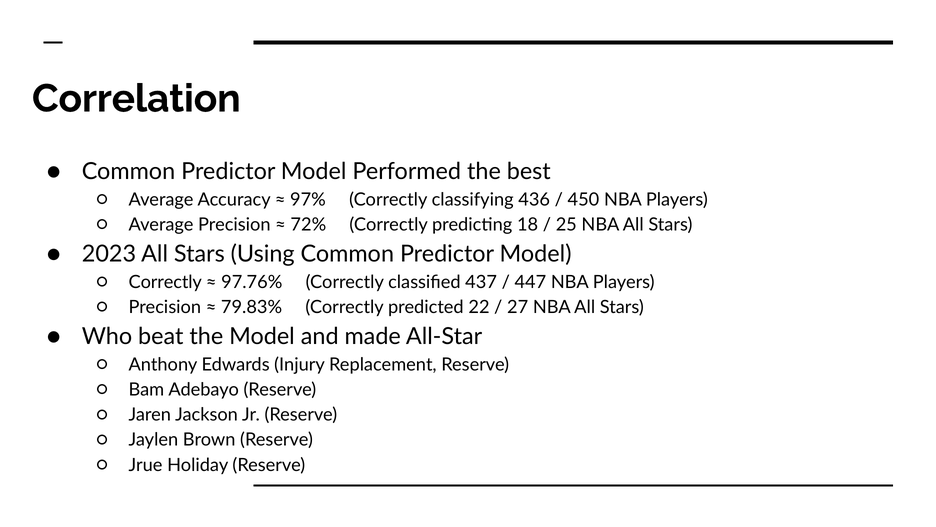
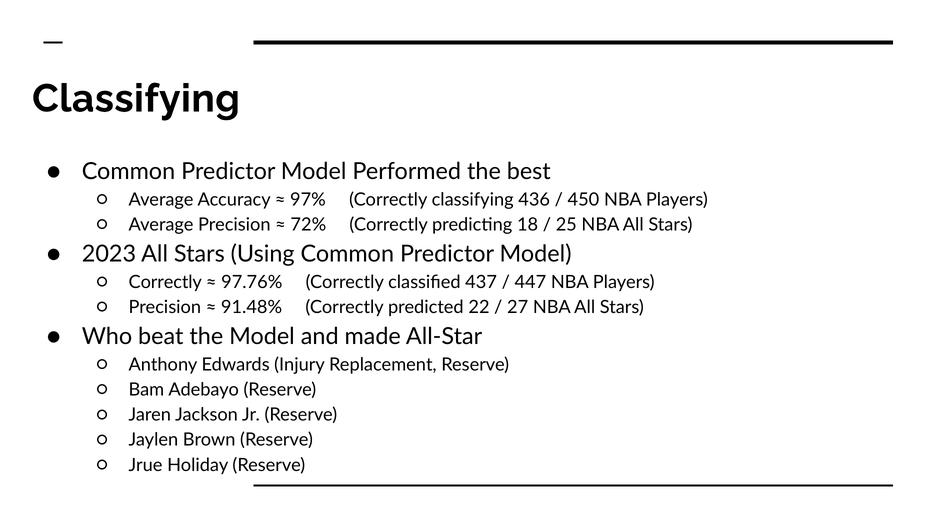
Correlation: Correlation -> Classifying (136, 99)
79.83%: 79.83% -> 91.48% (252, 307)
